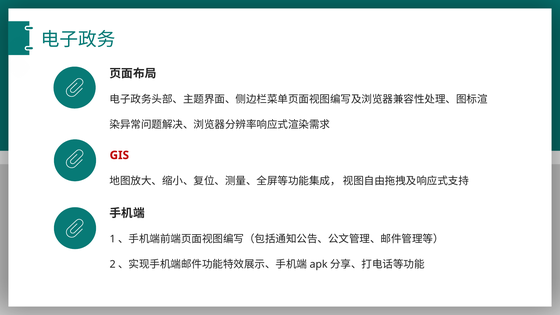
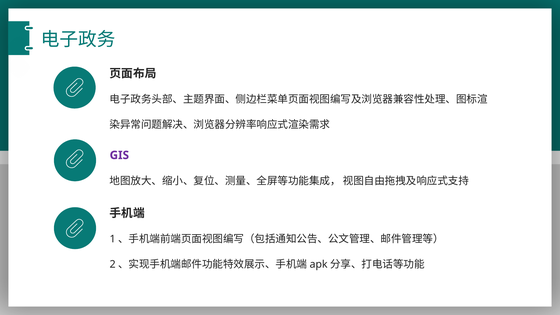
GIS colour: red -> purple (119, 155)
